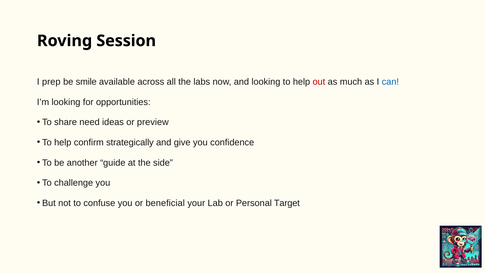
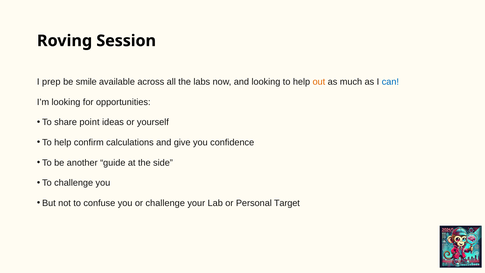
out colour: red -> orange (319, 82)
need: need -> point (89, 122)
preview: preview -> yourself (153, 122)
strategically: strategically -> calculations (130, 142)
or beneficial: beneficial -> challenge (165, 203)
